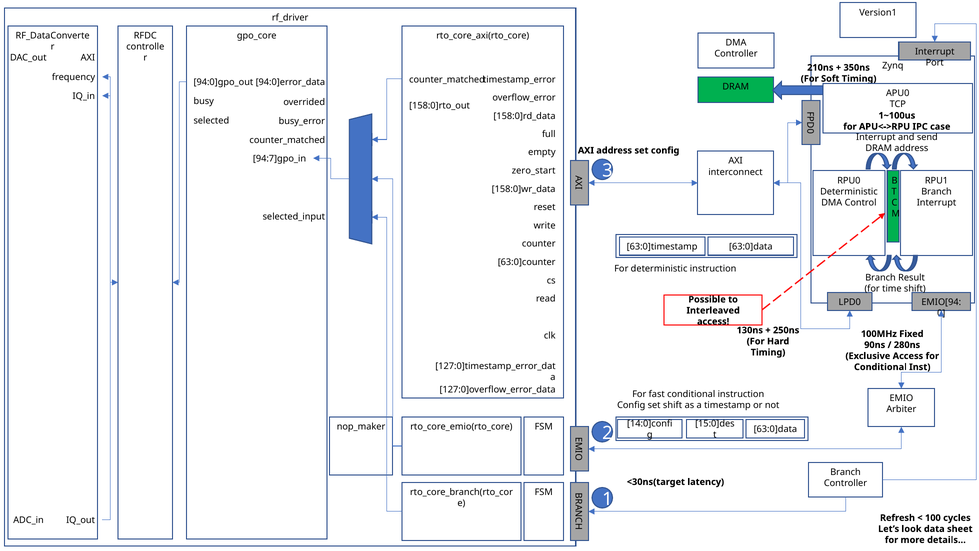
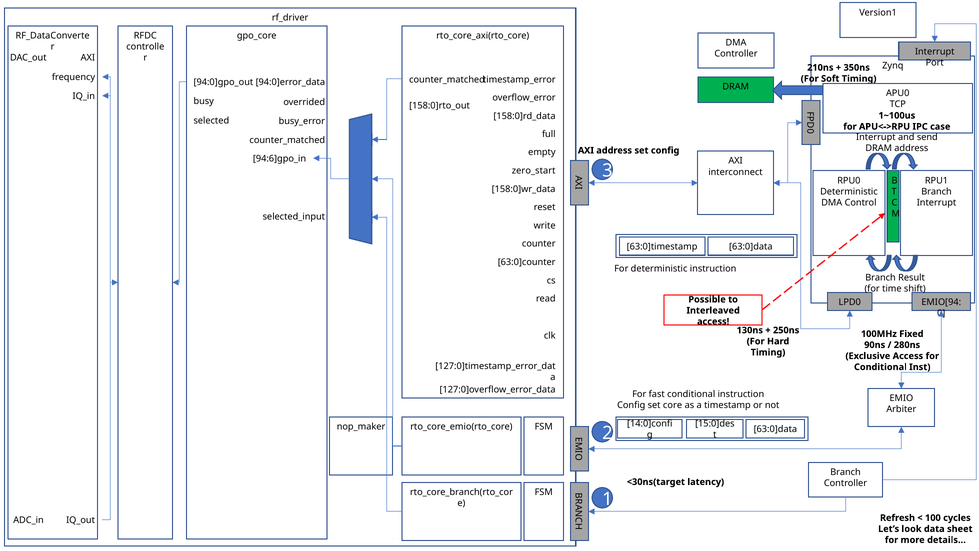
94:7]gpo_in: 94:7]gpo_in -> 94:6]gpo_in (279, 159)
set shift: shift -> core (673, 405)
